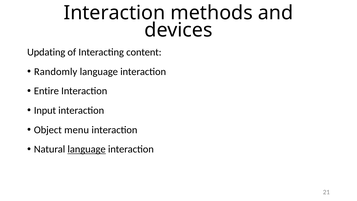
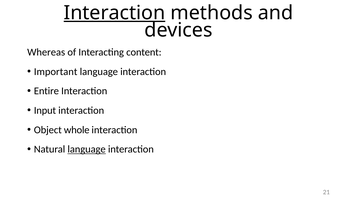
Interaction underline: none -> present (114, 13)
Updating: Updating -> Whereas (46, 52)
Randomly: Randomly -> Important (56, 72)
menu: menu -> whole (77, 130)
